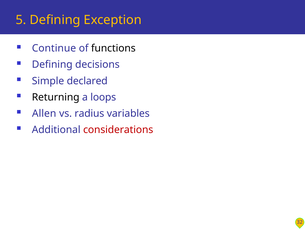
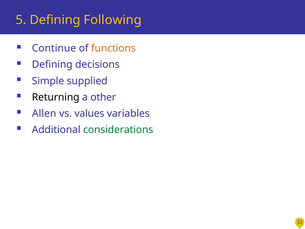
Exception: Exception -> Following (113, 20)
functions colour: black -> orange (113, 48)
declared: declared -> supplied (87, 81)
loops: loops -> other (103, 97)
radius: radius -> values (89, 113)
considerations colour: red -> green (118, 130)
